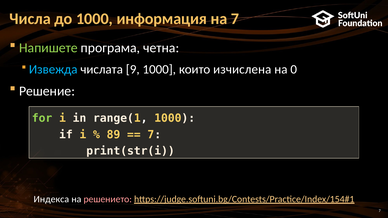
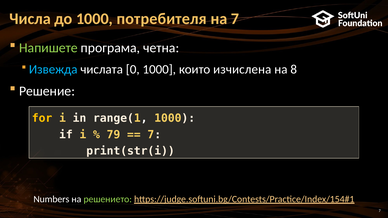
информация: информация -> потребителя (162, 19)
9: 9 -> 0 (133, 69)
0: 0 -> 8 (294, 69)
for colour: light green -> yellow (42, 118)
89: 89 -> 79 (113, 135)
Индекса: Индекса -> Numbers (51, 199)
решението colour: pink -> light green (108, 199)
